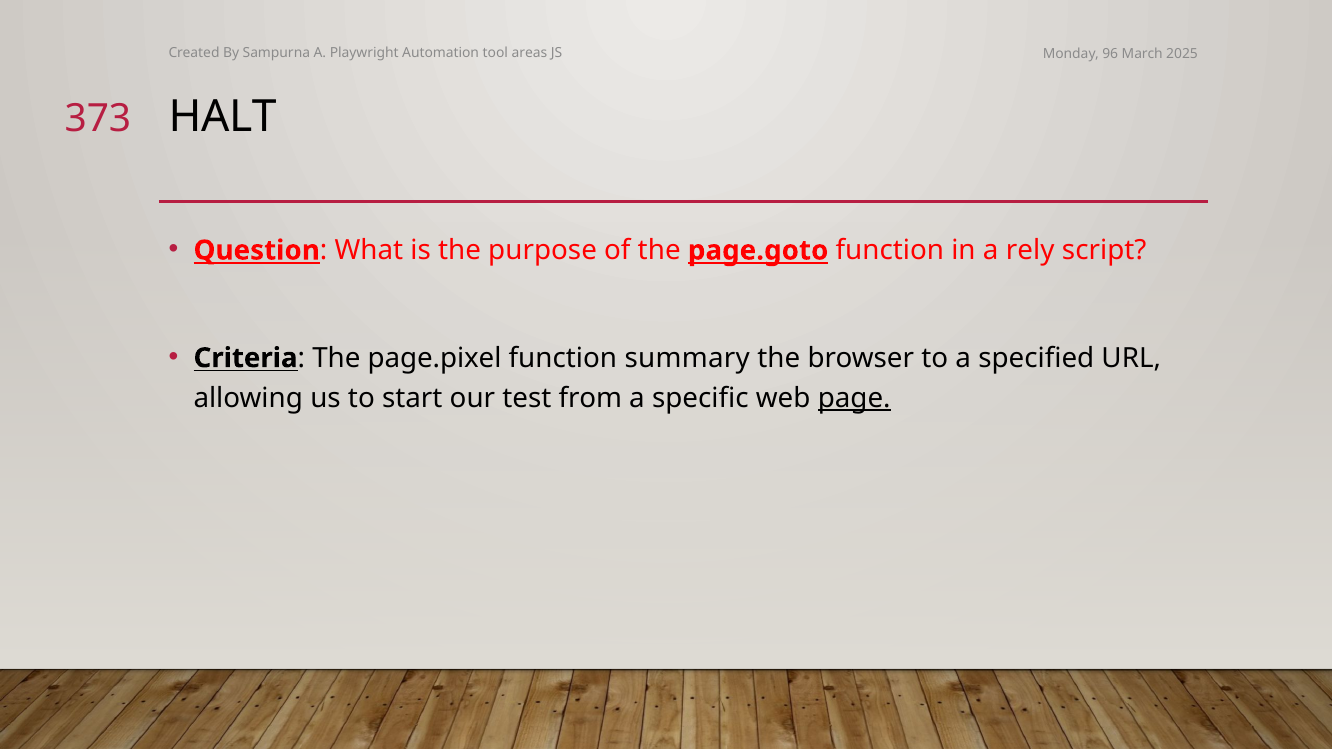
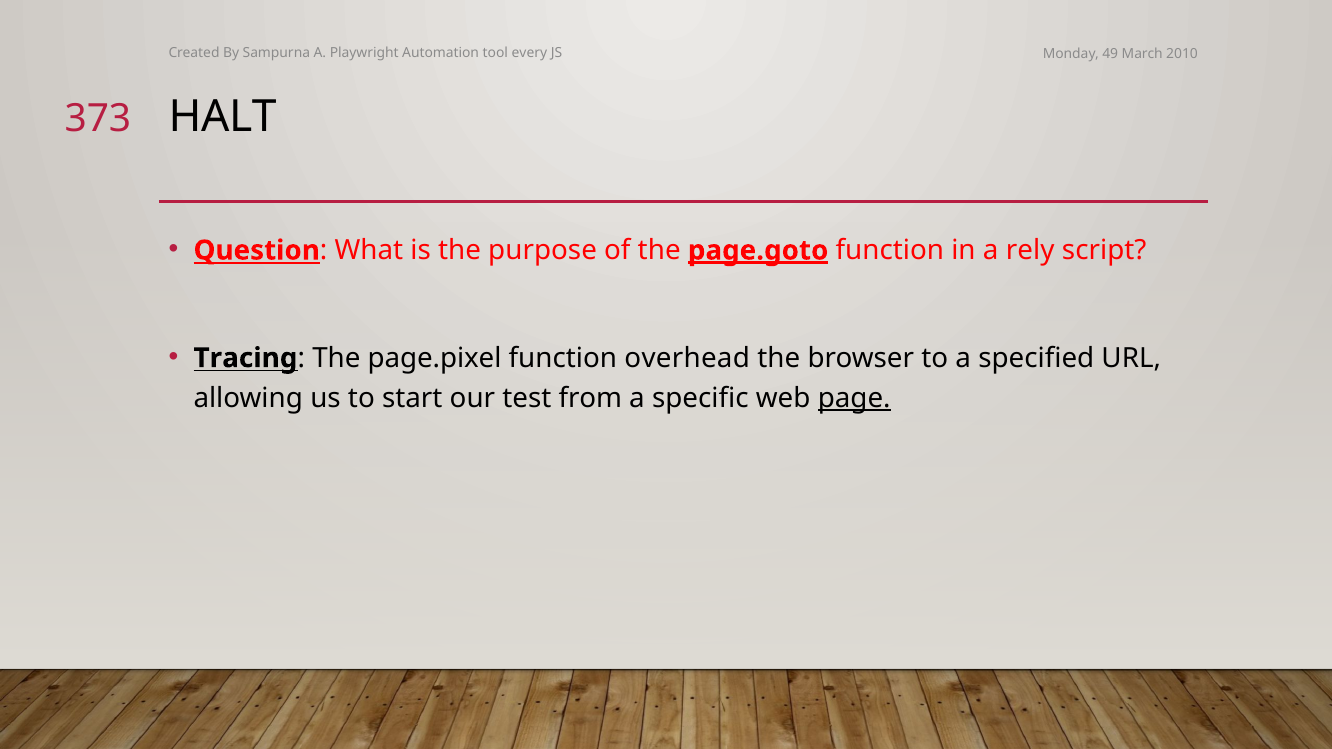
areas: areas -> every (529, 53)
96: 96 -> 49 (1110, 54)
2025: 2025 -> 2010 (1182, 54)
page.goto underline: none -> present (758, 250)
Criteria: Criteria -> Tracing (245, 358)
summary: summary -> overhead (687, 358)
